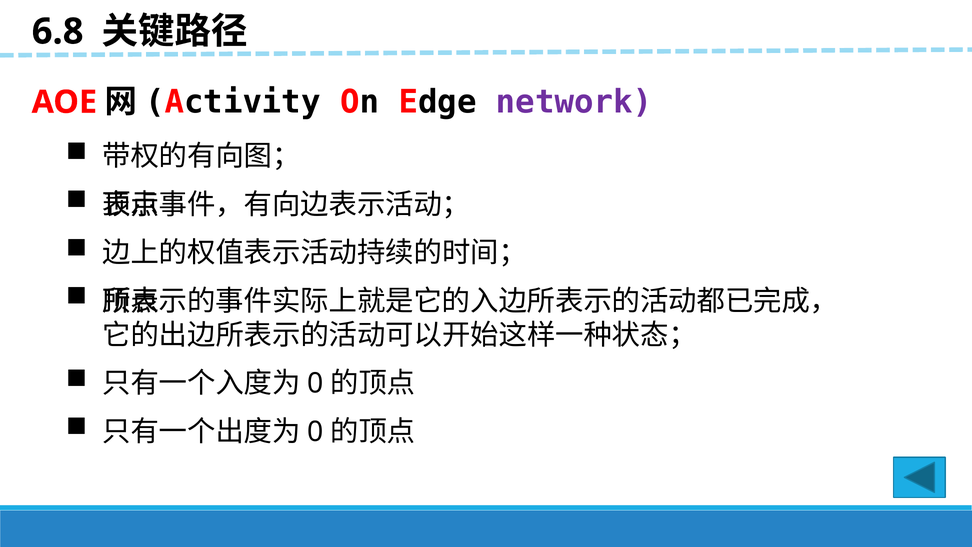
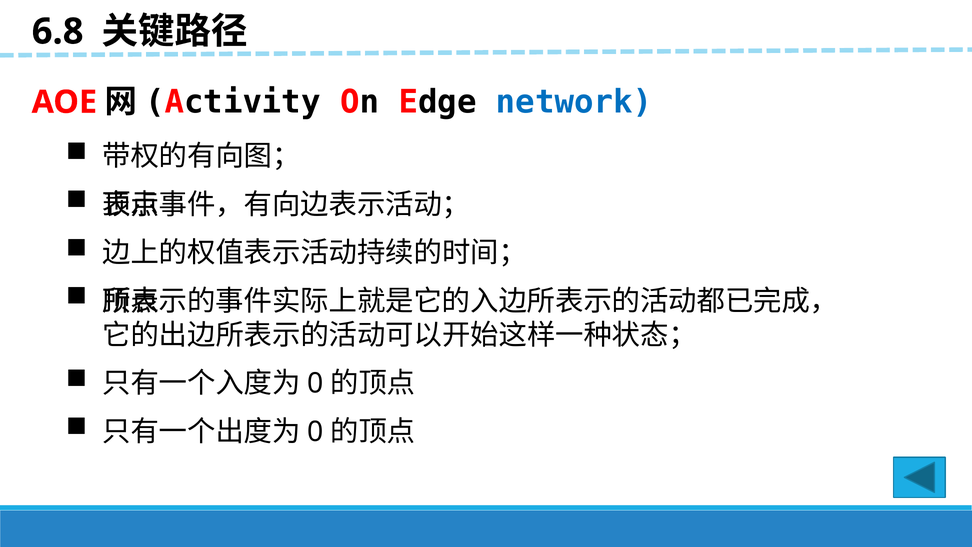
network colour: purple -> blue (574, 102)
